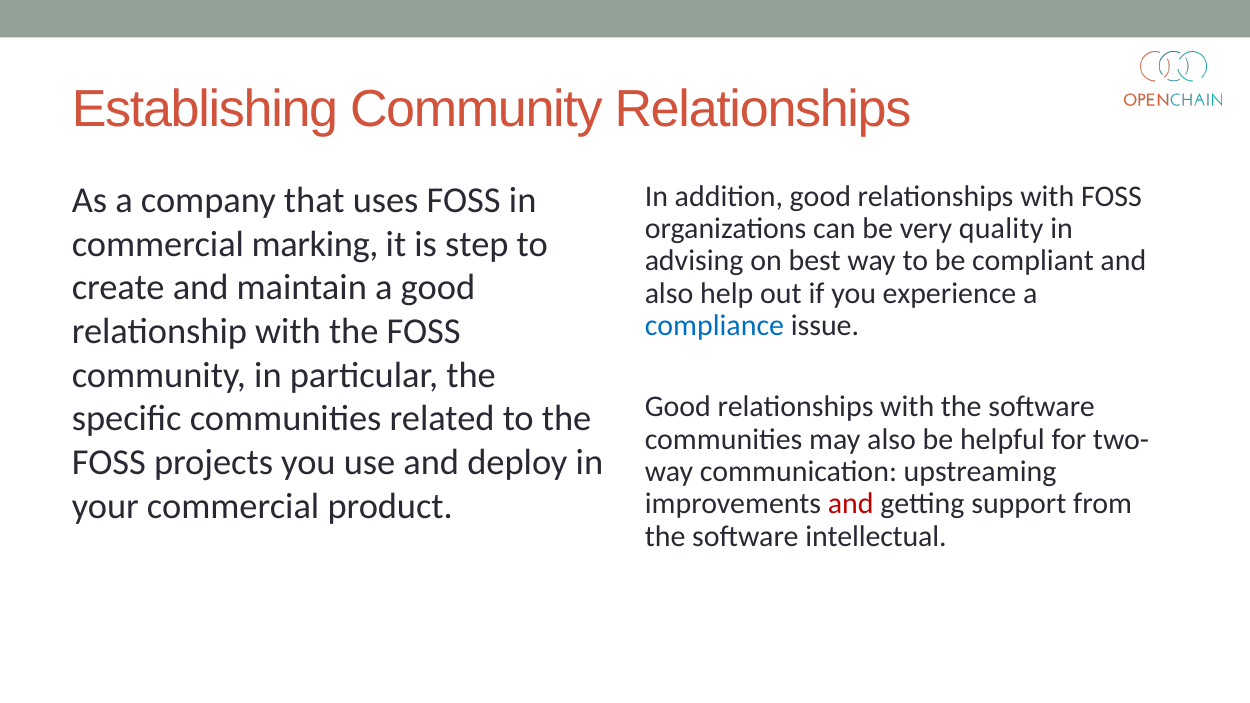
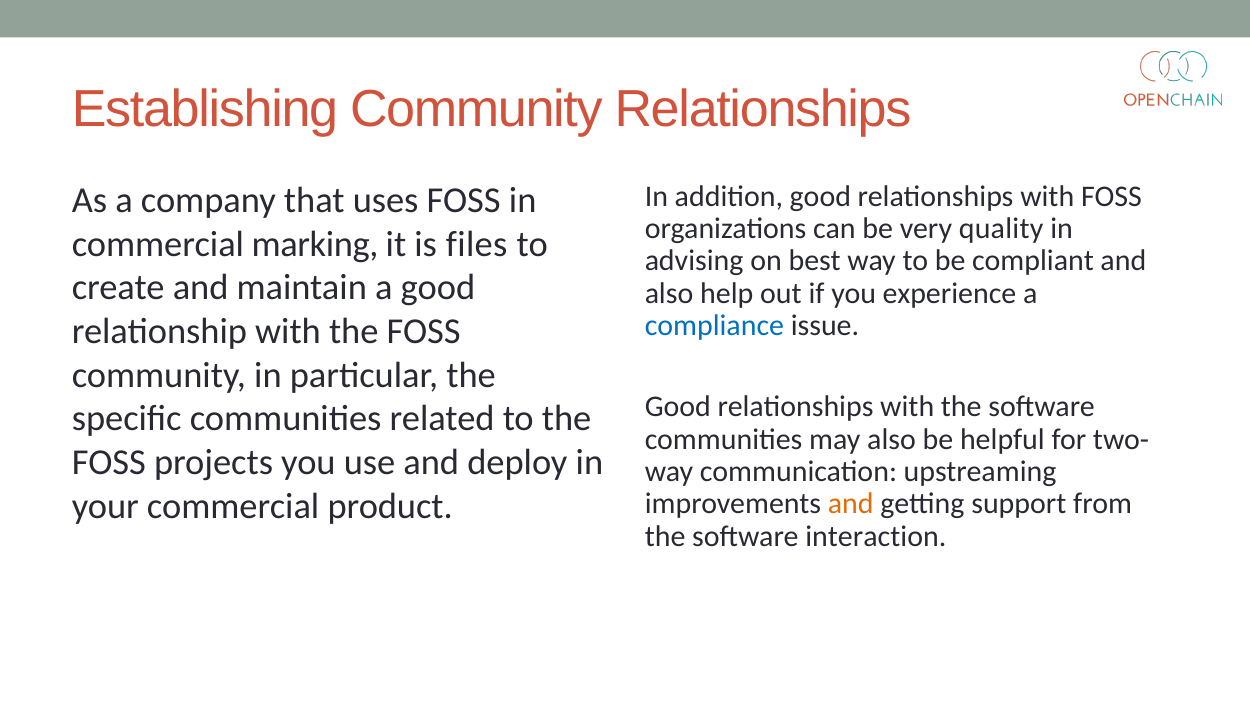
step: step -> files (477, 244)
and colour: red -> orange (851, 504)
intellectual: intellectual -> interaction (876, 536)
